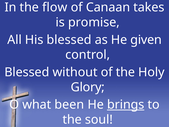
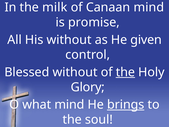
flow: flow -> milk (55, 7)
Canaan takes: takes -> mind (149, 7)
His blessed: blessed -> without (69, 40)
the underline: none -> present (125, 72)
what been: been -> mind (69, 104)
